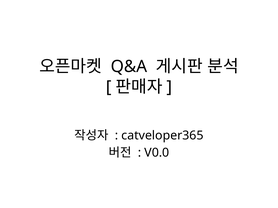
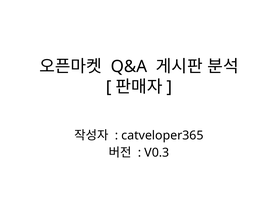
V0.0: V0.0 -> V0.3 (157, 153)
